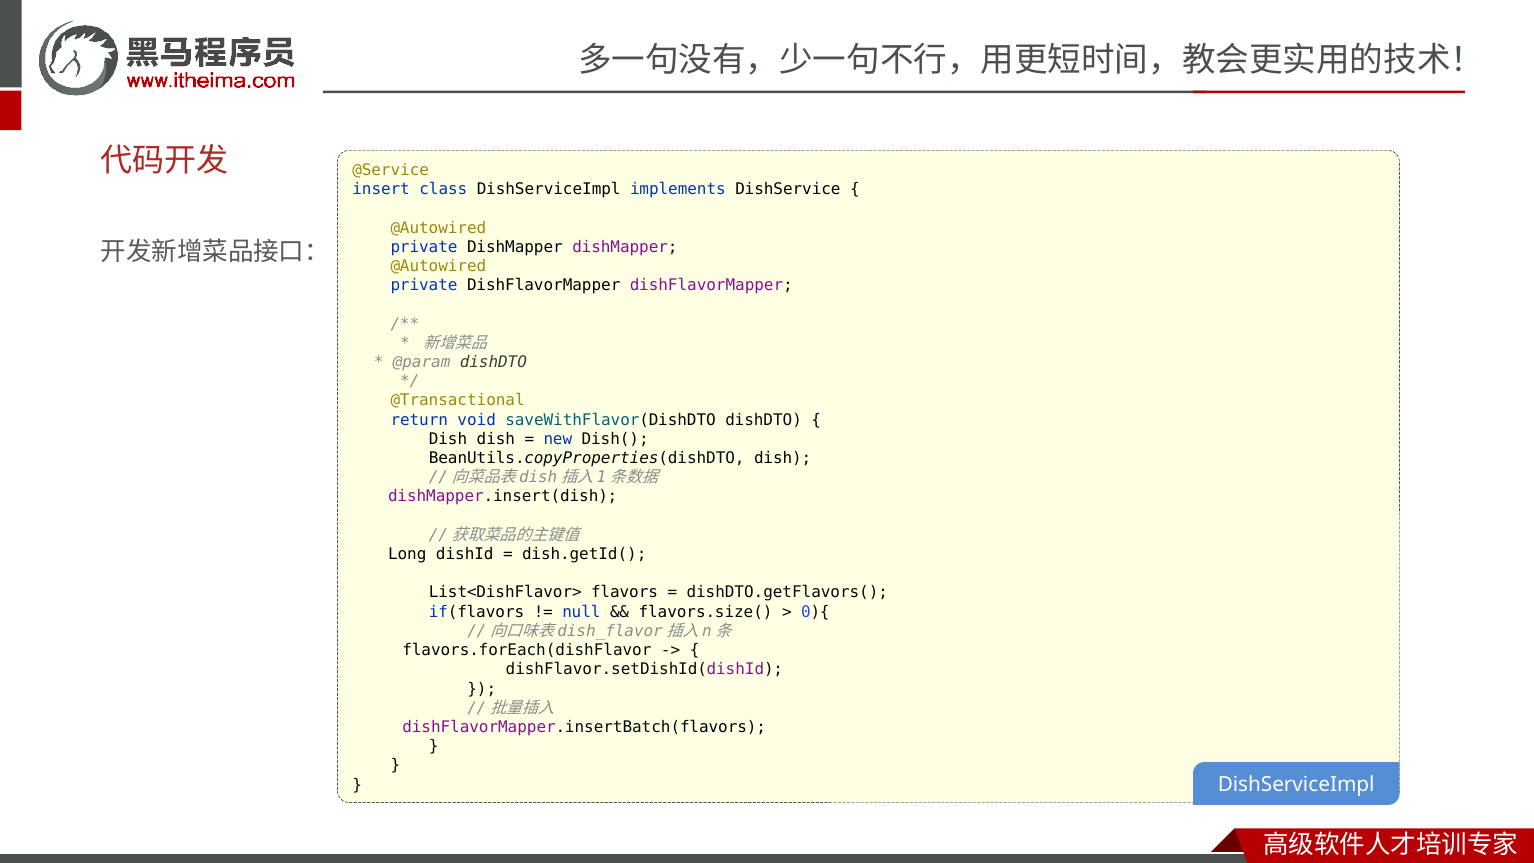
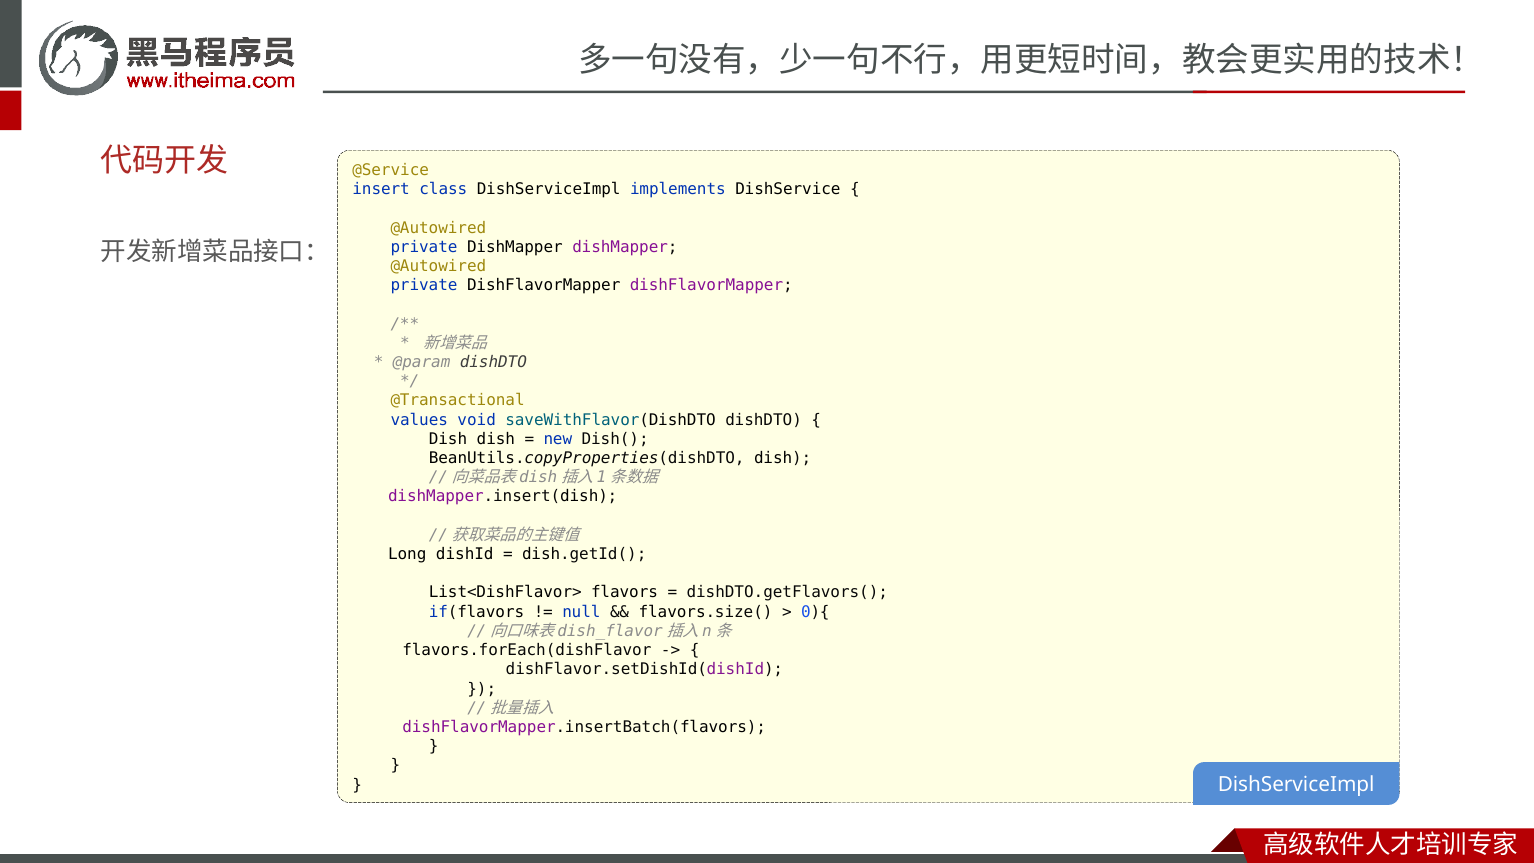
return: return -> values (419, 420)
